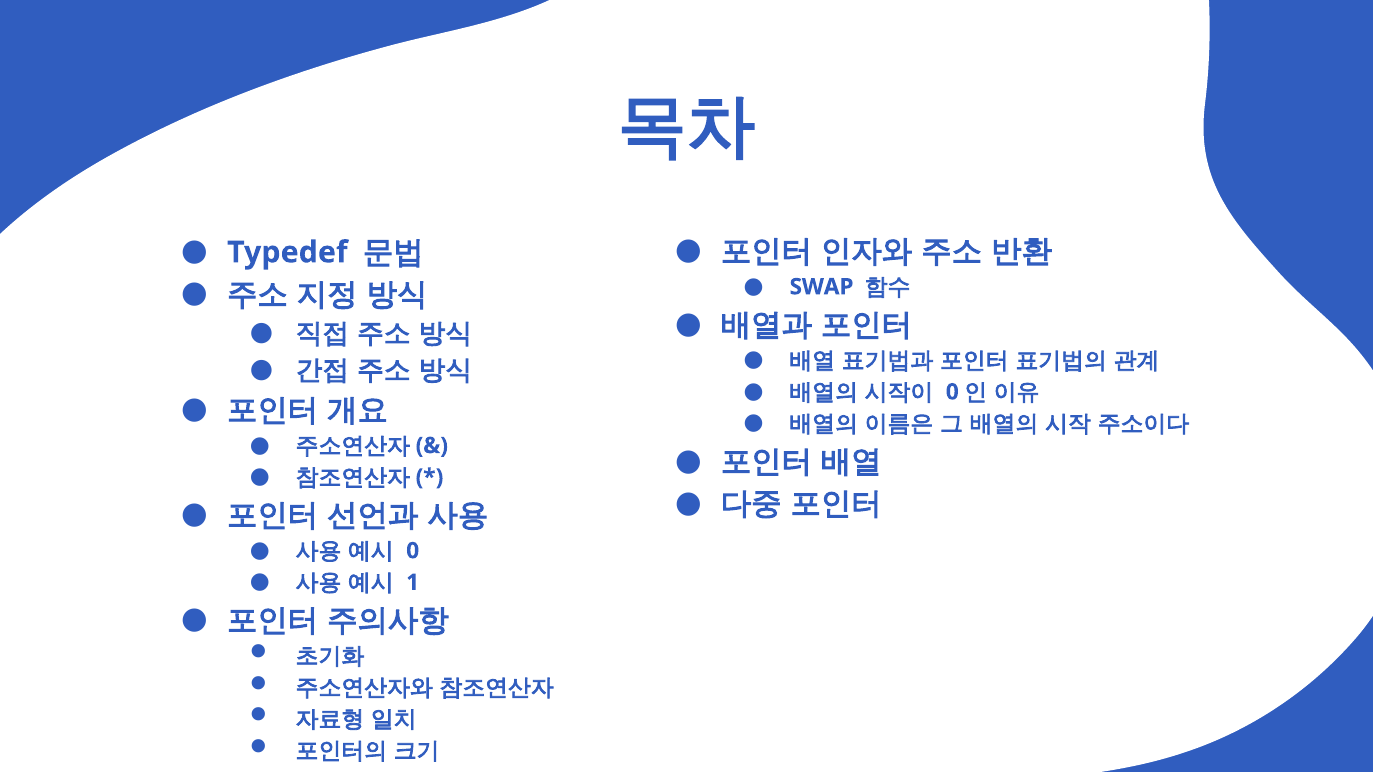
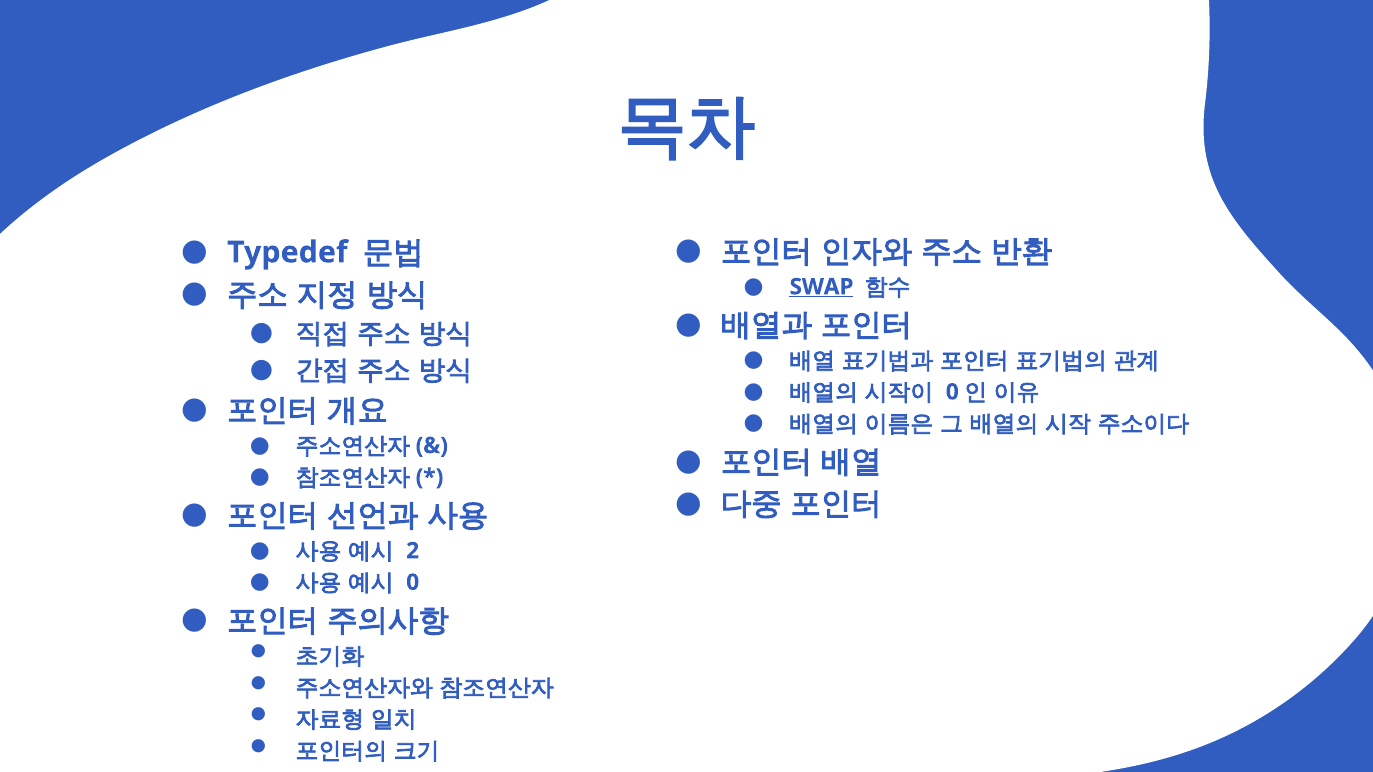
SWAP underline: none -> present (821, 287)
0: 0 -> 2 (413, 551)
1: 1 -> 0 (413, 583)
